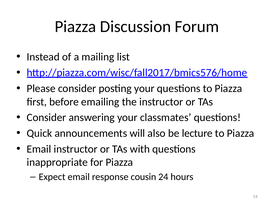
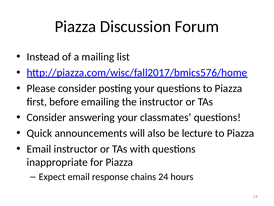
cousin: cousin -> chains (143, 176)
